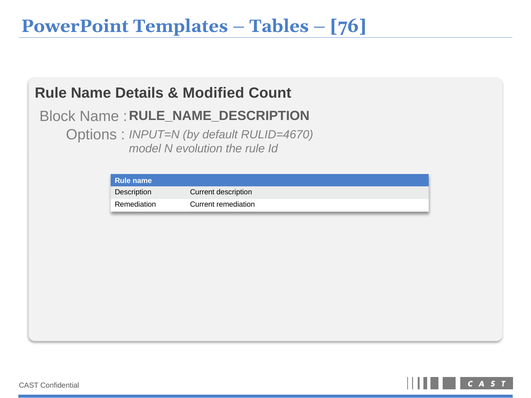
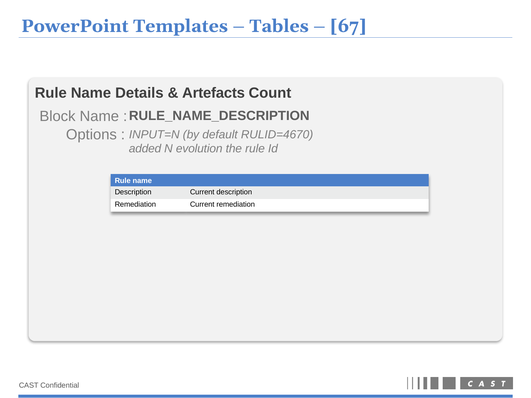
76: 76 -> 67 (348, 26)
Modified: Modified -> Artefacts (214, 93)
model: model -> added (145, 149)
